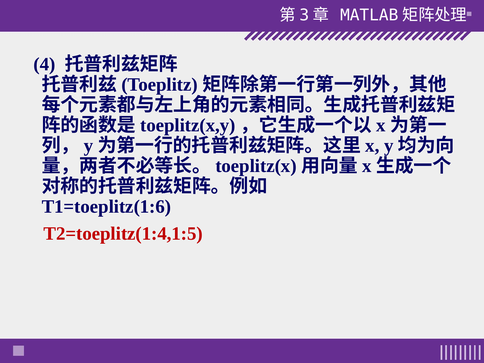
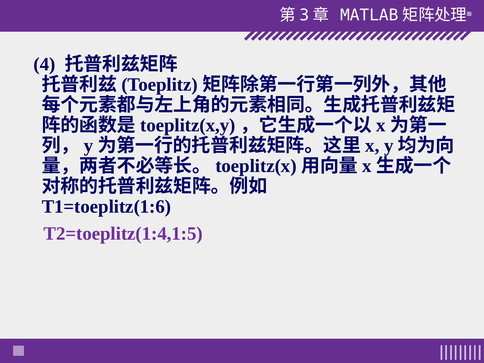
T2=toeplitz(1:4,1:5 colour: red -> purple (123, 234)
